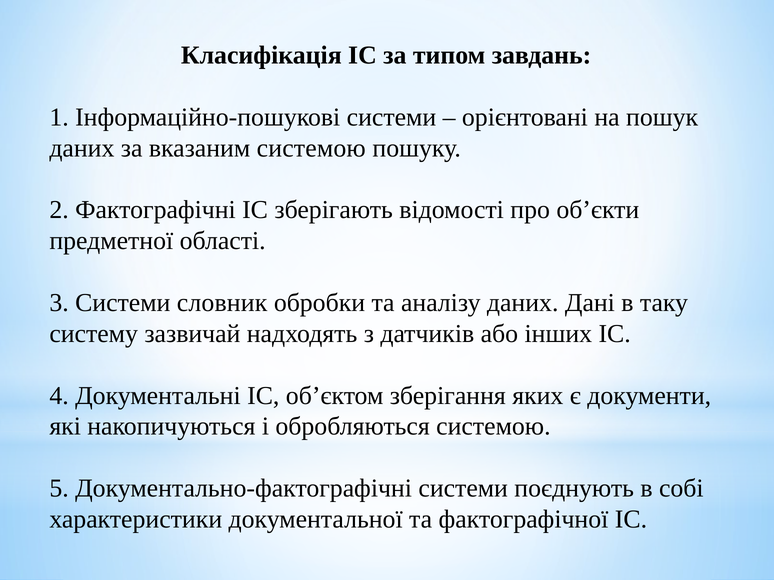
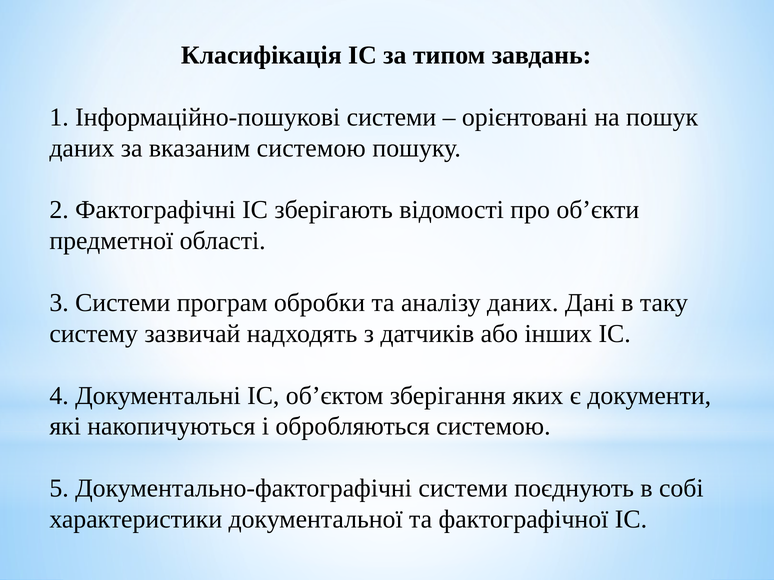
словник: словник -> програм (222, 303)
